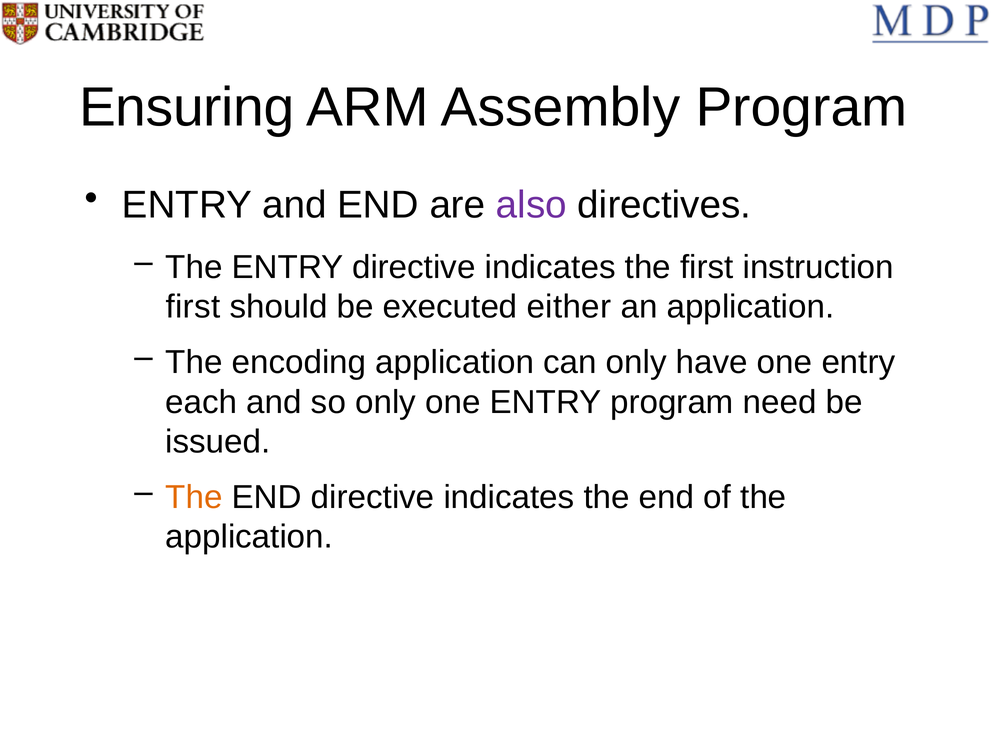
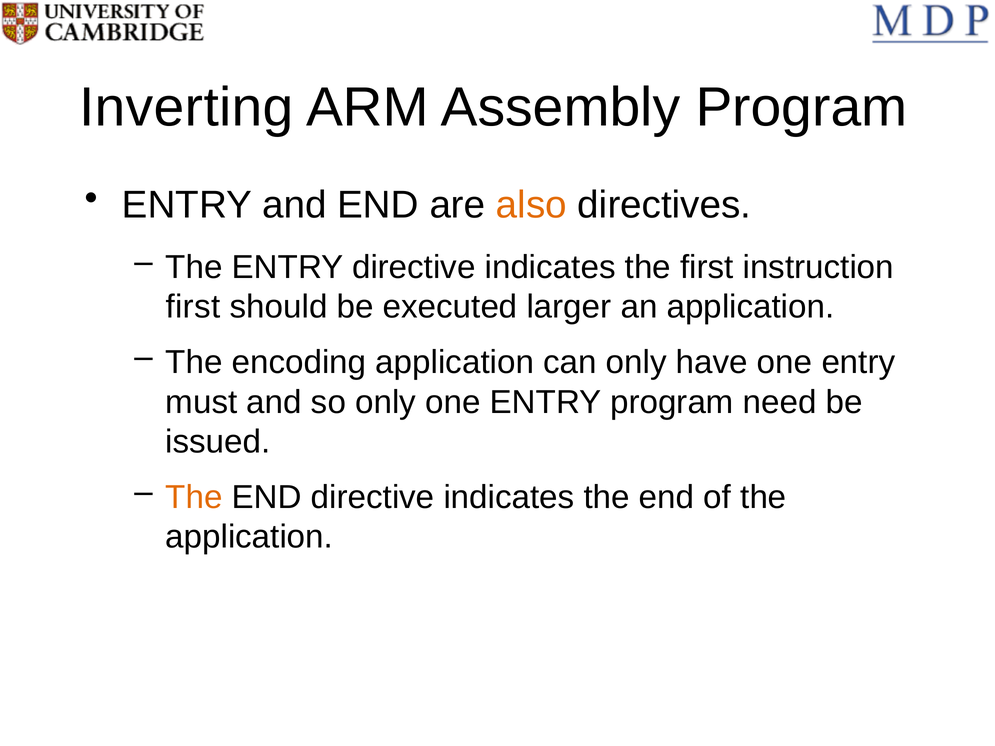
Ensuring: Ensuring -> Inverting (186, 107)
also colour: purple -> orange (531, 205)
either: either -> larger (569, 307)
each: each -> must (201, 402)
